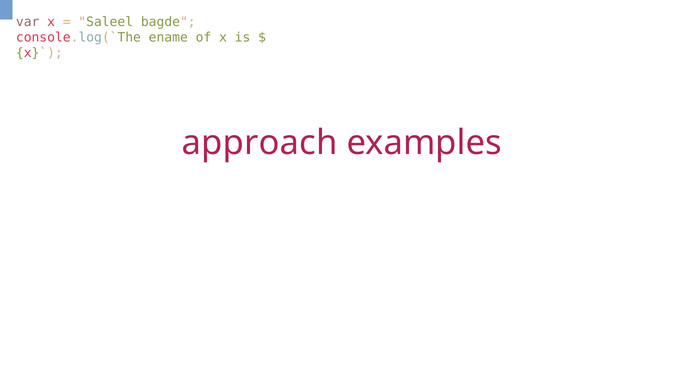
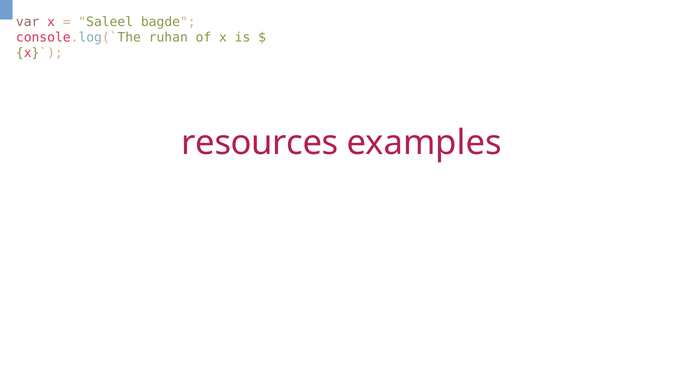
ename: ename -> ruhan (168, 38)
approach: approach -> resources (260, 143)
